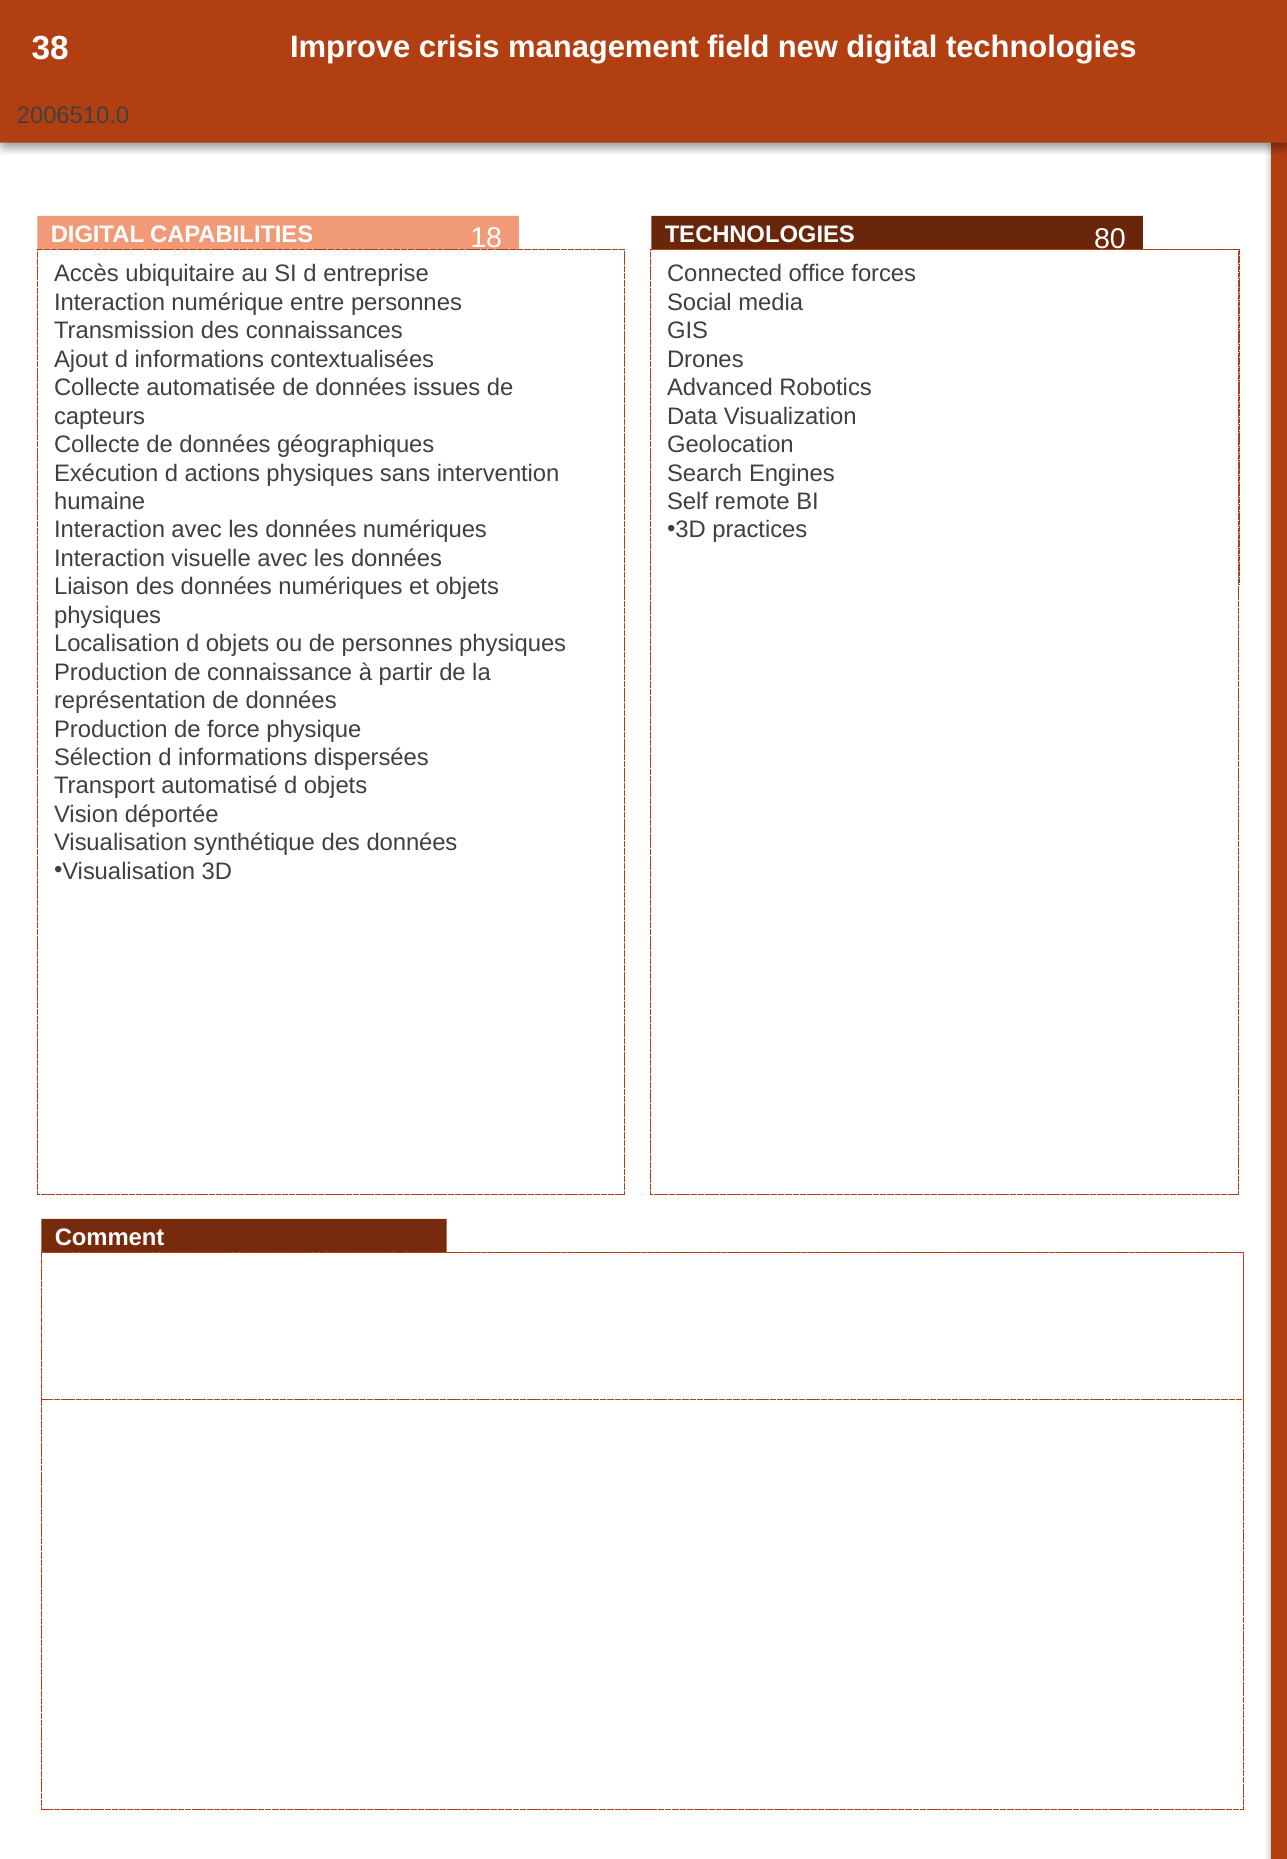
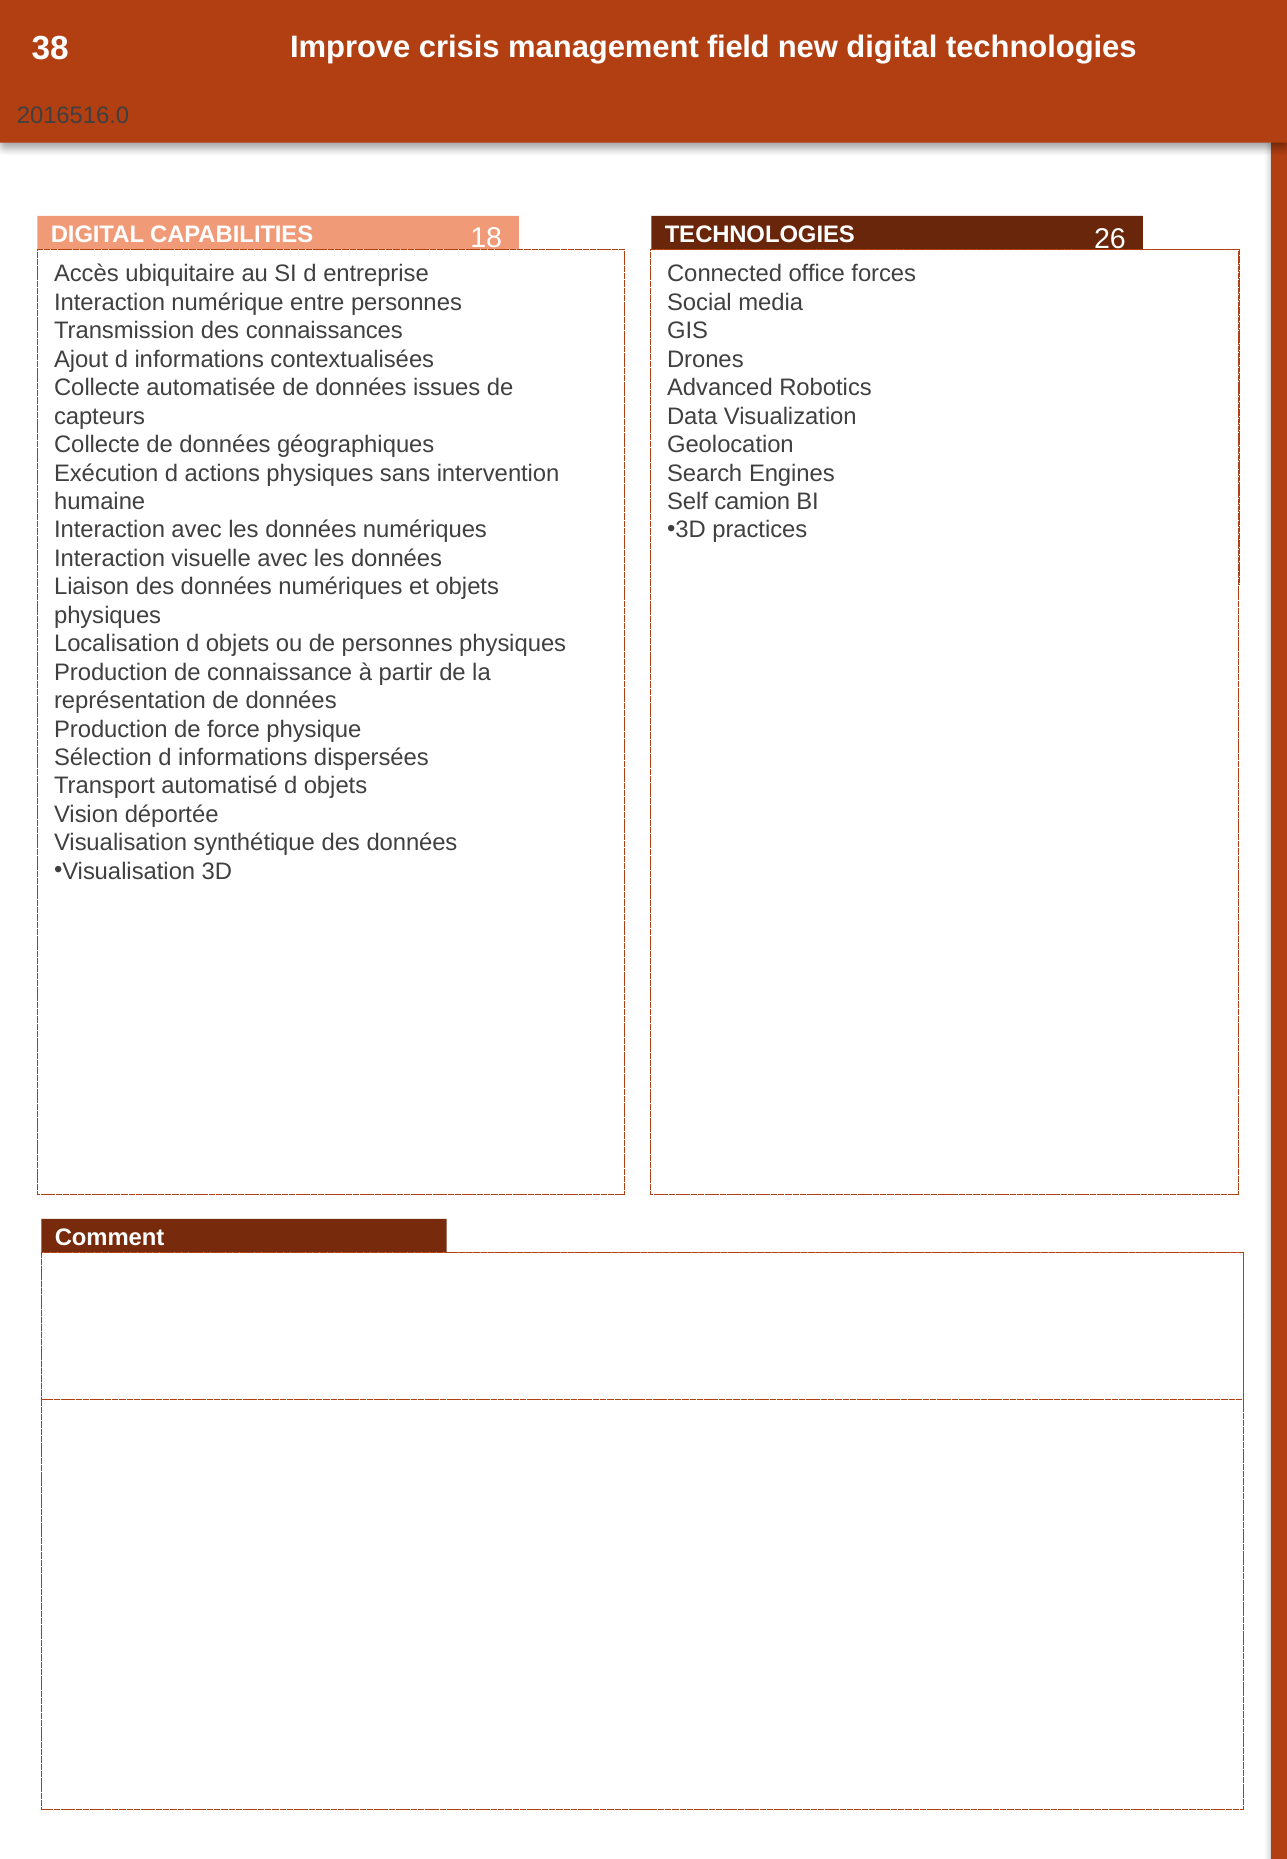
2006510.0: 2006510.0 -> 2016516.0 (73, 116)
80: 80 -> 26 (1110, 239)
remote: remote -> camion (752, 502)
